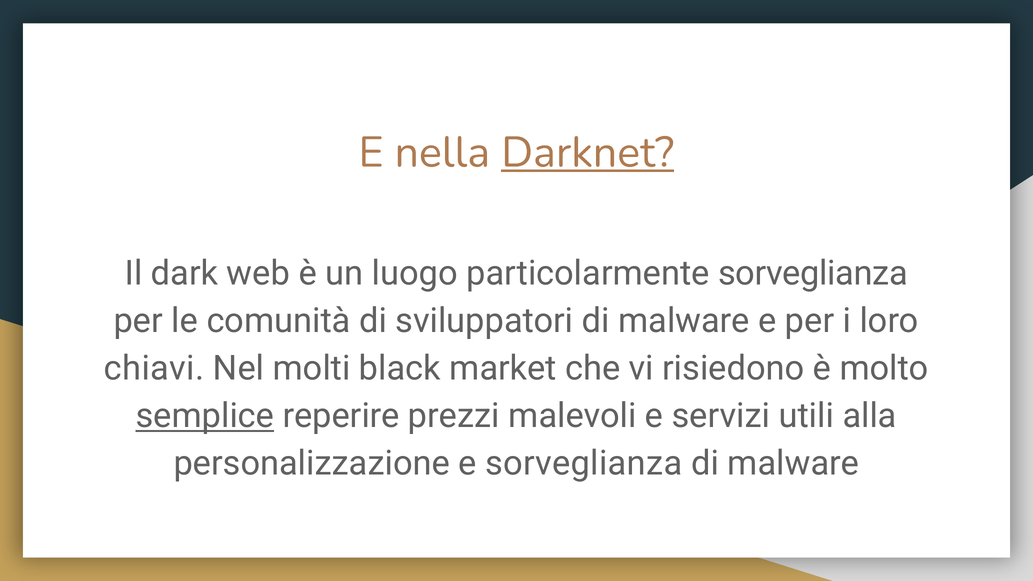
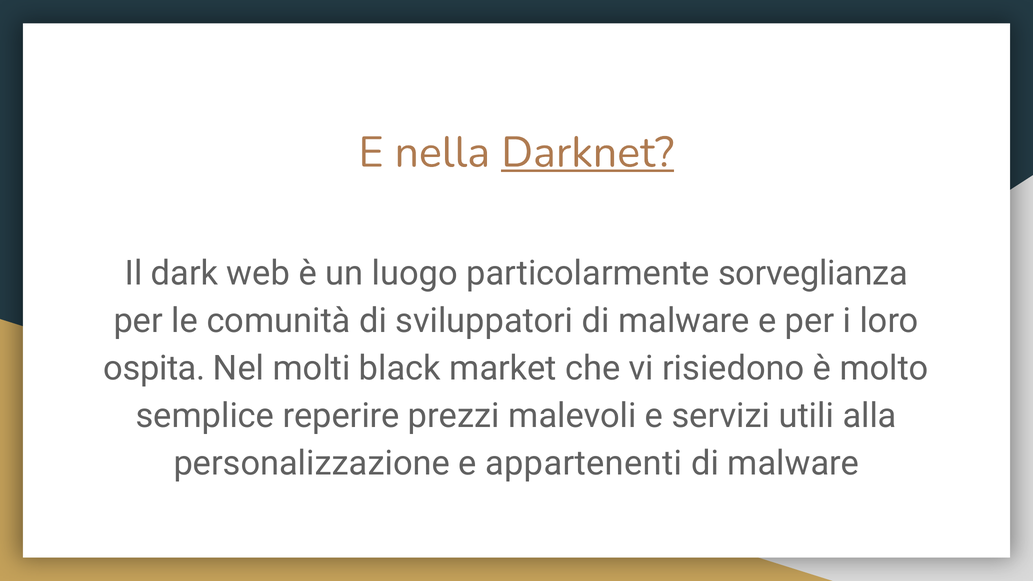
chiavi: chiavi -> ospita (154, 369)
semplice underline: present -> none (205, 416)
e sorveglianza: sorveglianza -> appartenenti (584, 464)
